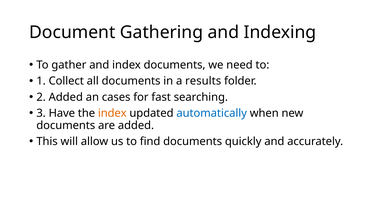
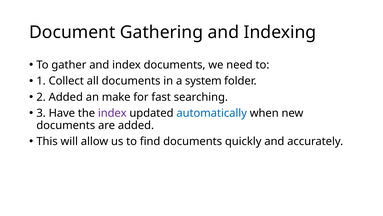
results: results -> system (203, 81)
cases: cases -> make (116, 97)
index colour: orange -> purple (112, 113)
